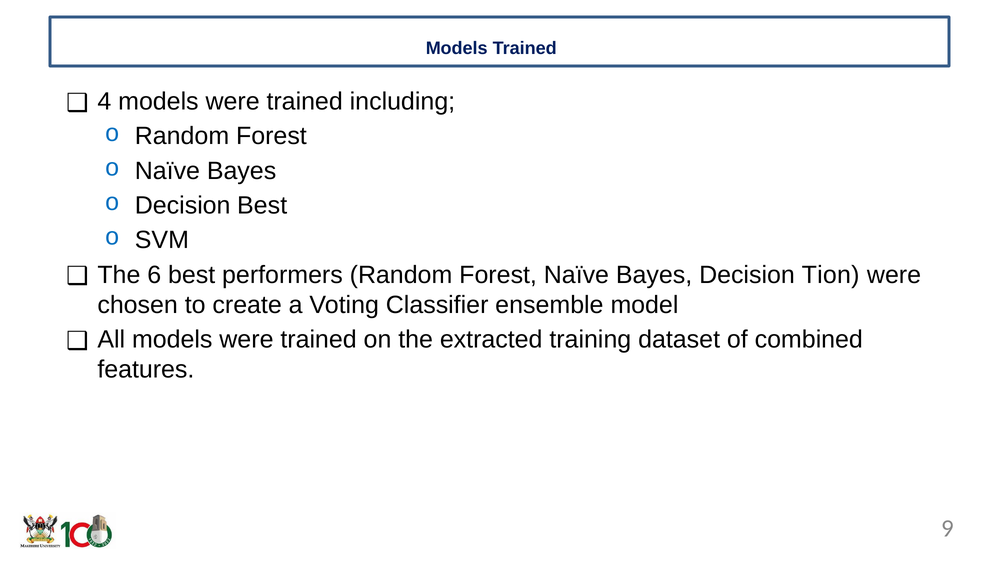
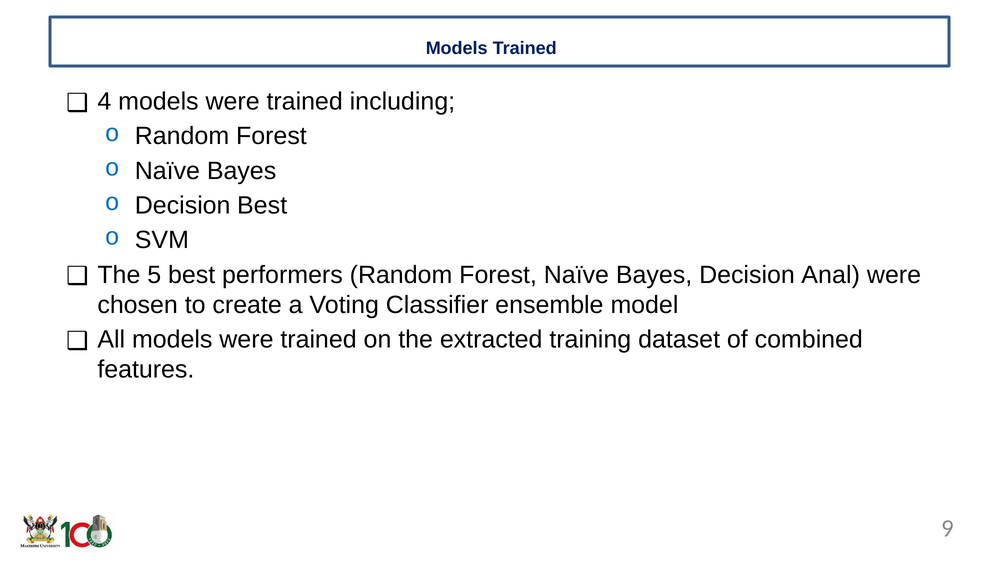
6: 6 -> 5 (154, 275)
Tion: Tion -> Anal (831, 275)
